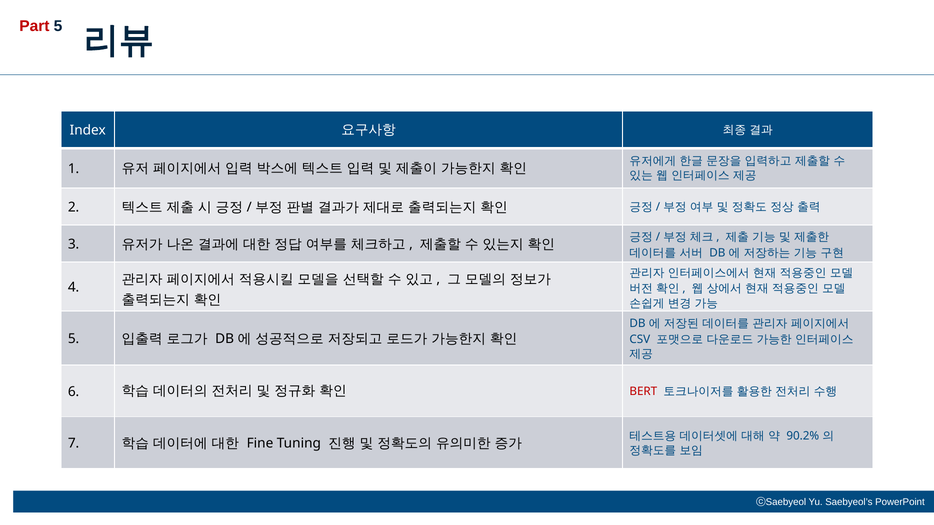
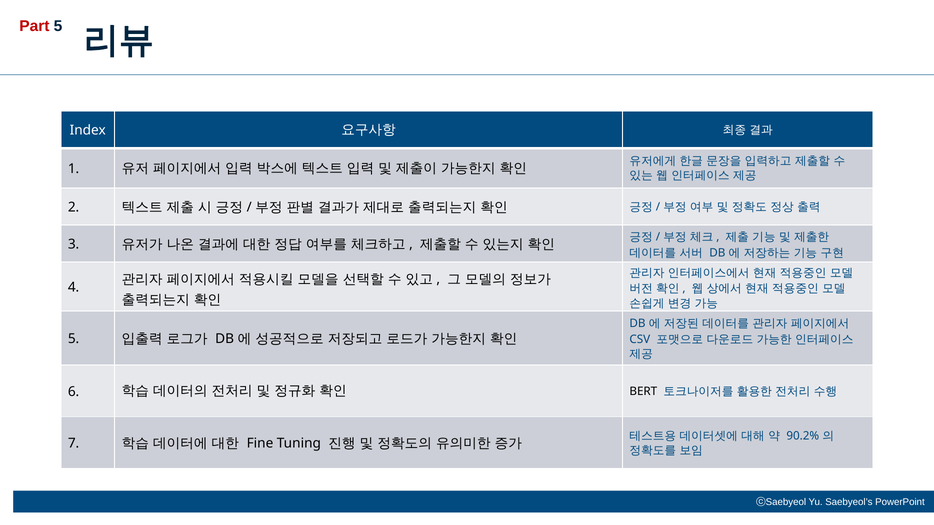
BERT colour: red -> black (643, 392)
